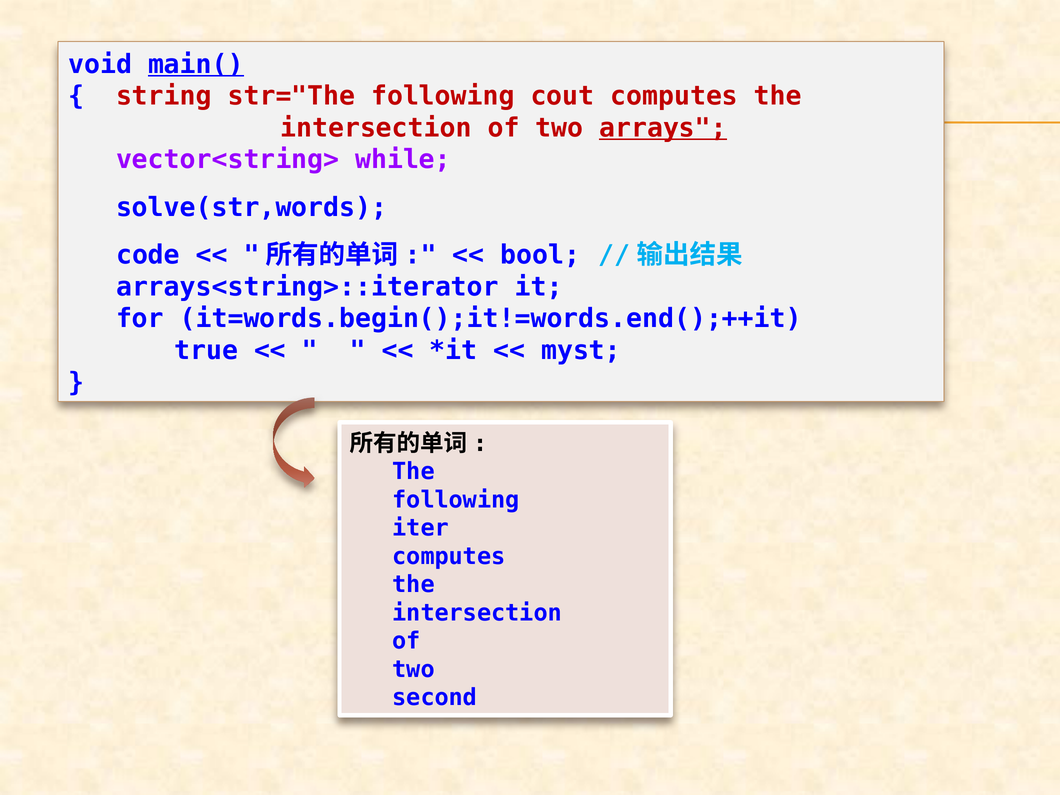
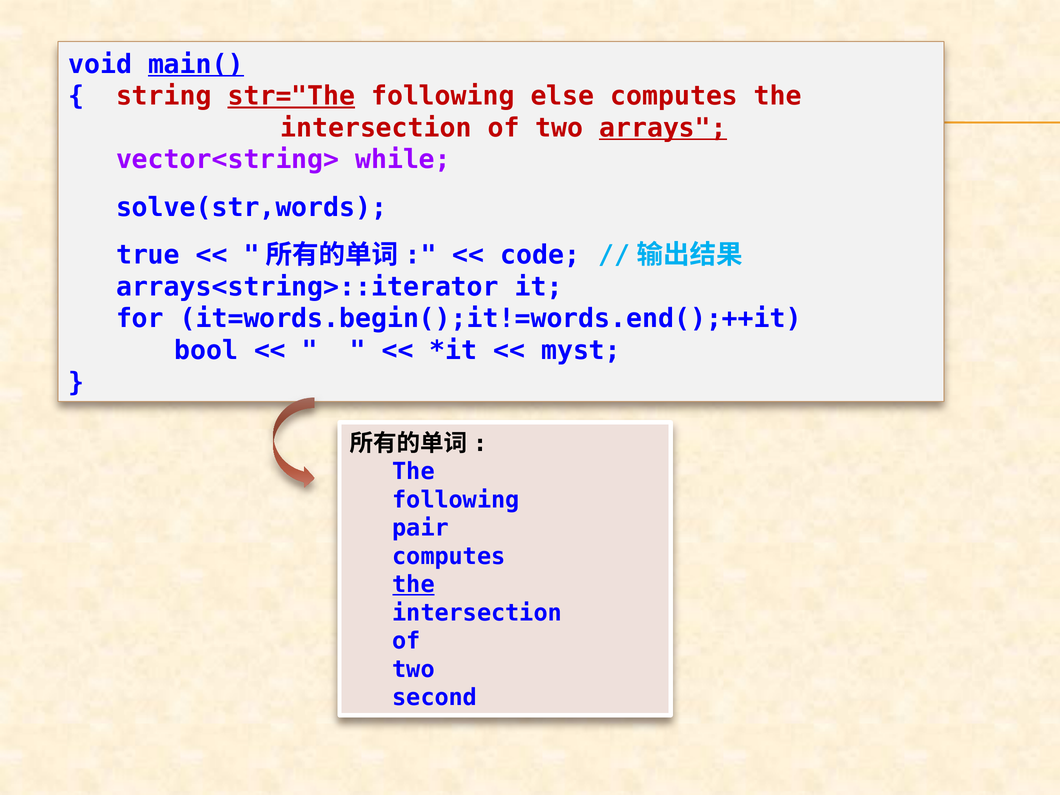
str="The underline: none -> present (291, 96)
cout: cout -> else (562, 96)
code: code -> true (148, 255)
bool: bool -> code (540, 255)
true: true -> bool (206, 351)
iter: iter -> pair (421, 528)
the underline: none -> present (414, 585)
